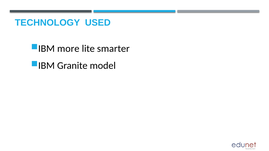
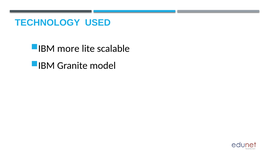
smarter: smarter -> scalable (113, 49)
